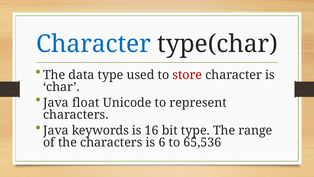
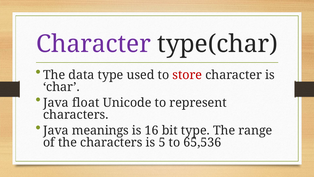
Character colour: blue -> purple (93, 44)
keywords: keywords -> meanings (100, 130)
6: 6 -> 5 (162, 142)
